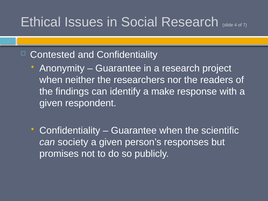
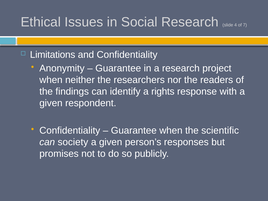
Contested: Contested -> Limitations (53, 55)
make: make -> rights (163, 92)
